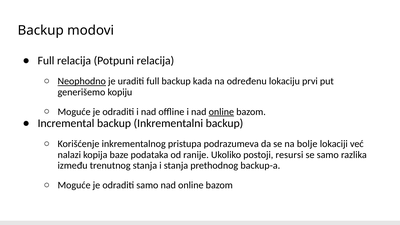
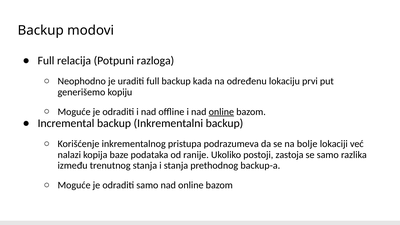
Potpuni relacija: relacija -> razloga (155, 61)
Neophodno underline: present -> none (82, 81)
resursi: resursi -> zastoja (290, 155)
